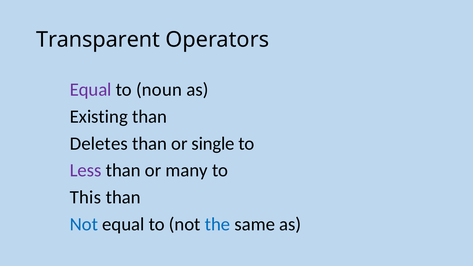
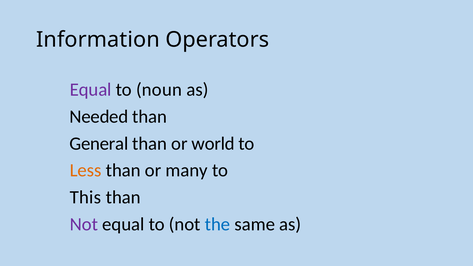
Transparent: Transparent -> Information (98, 40)
Existing: Existing -> Needed (99, 117)
Deletes: Deletes -> General (99, 144)
single: single -> world (213, 144)
Less colour: purple -> orange (86, 170)
Not colour: blue -> purple (84, 224)
